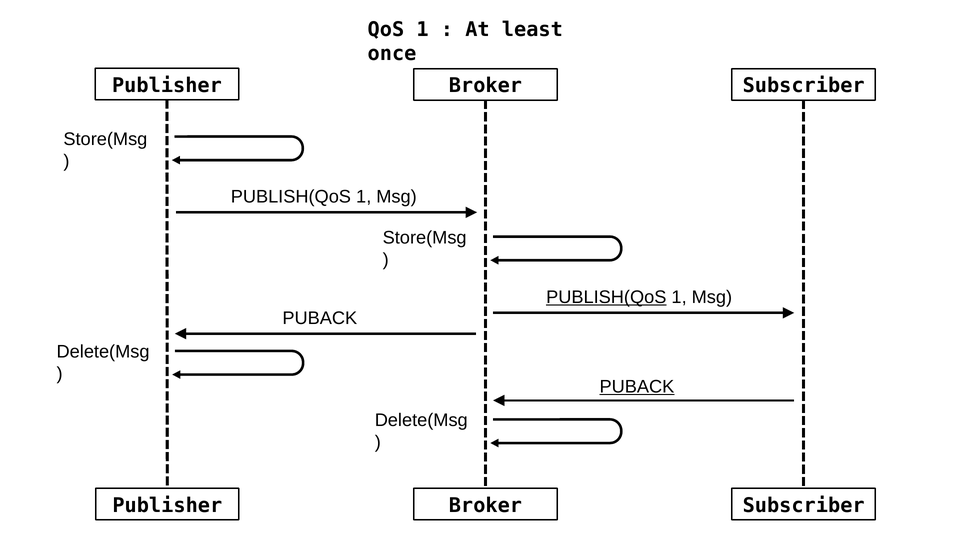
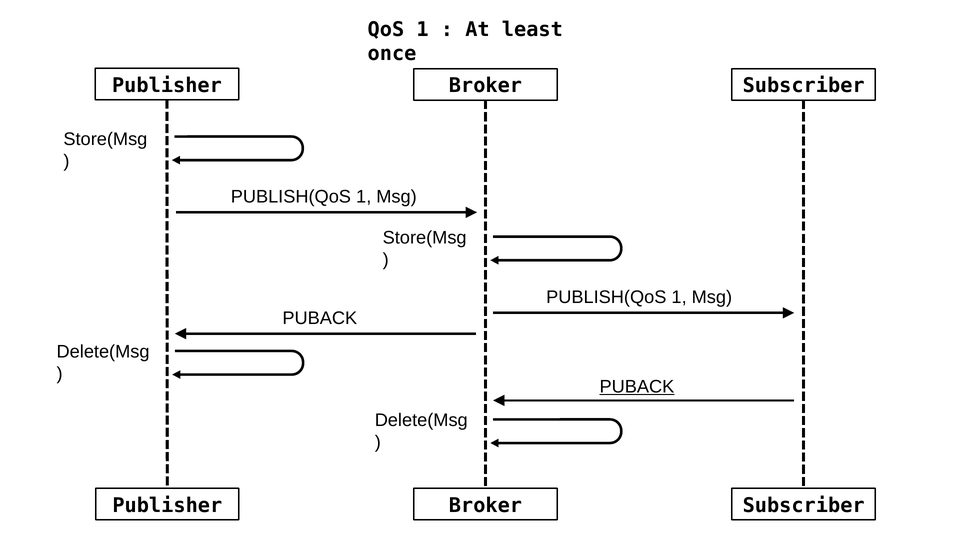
PUBLISH(QoS underline: present -> none (606, 297)
